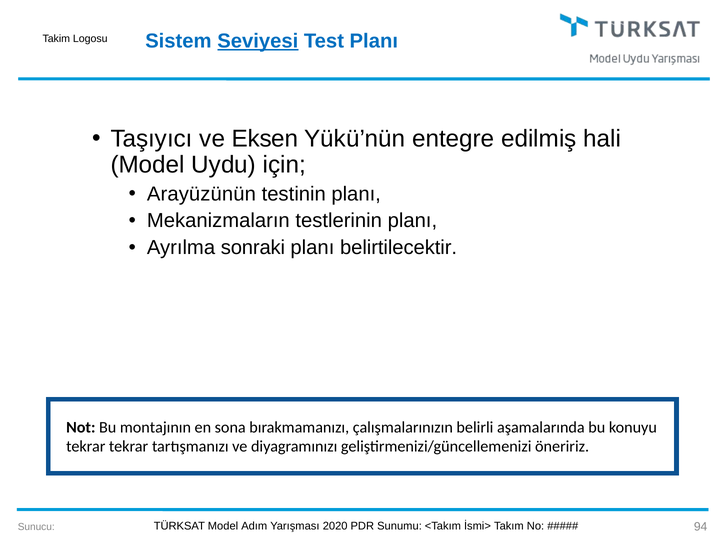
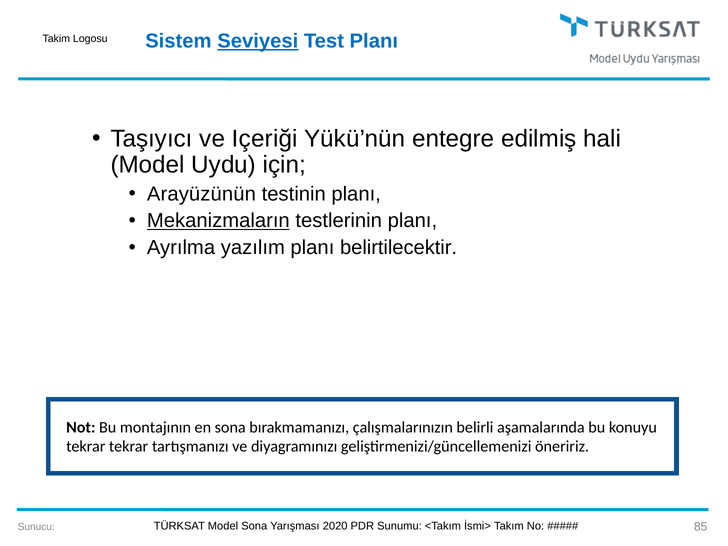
Eksen: Eksen -> Içeriği (265, 139)
Mekanizmaların underline: none -> present (218, 221)
sonraki: sonraki -> yazılım (253, 248)
Model Adım: Adım -> Sona (254, 526)
94: 94 -> 85 (701, 527)
